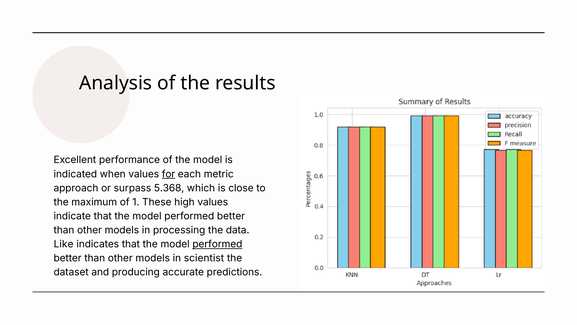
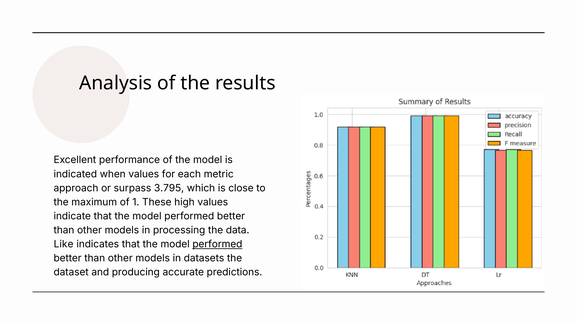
for underline: present -> none (168, 174)
5.368: 5.368 -> 3.795 (169, 188)
scientist: scientist -> datasets (204, 258)
